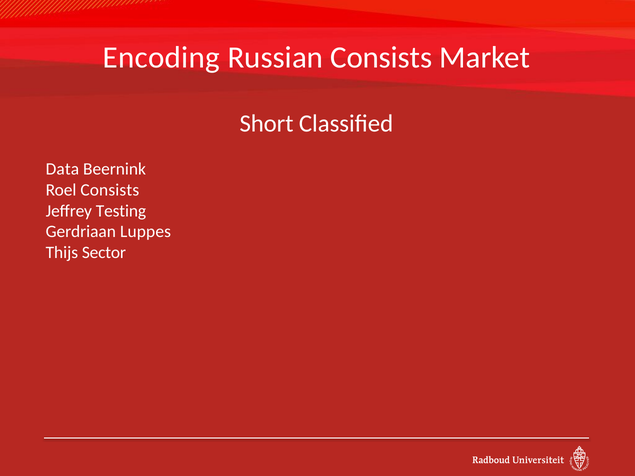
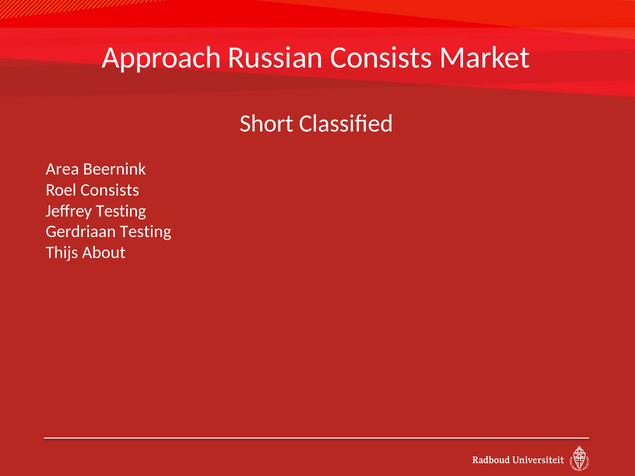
Encoding: Encoding -> Approach (162, 58)
Data: Data -> Area (62, 169)
Gerdriaan Luppes: Luppes -> Testing (146, 232)
Sector: Sector -> About (104, 253)
